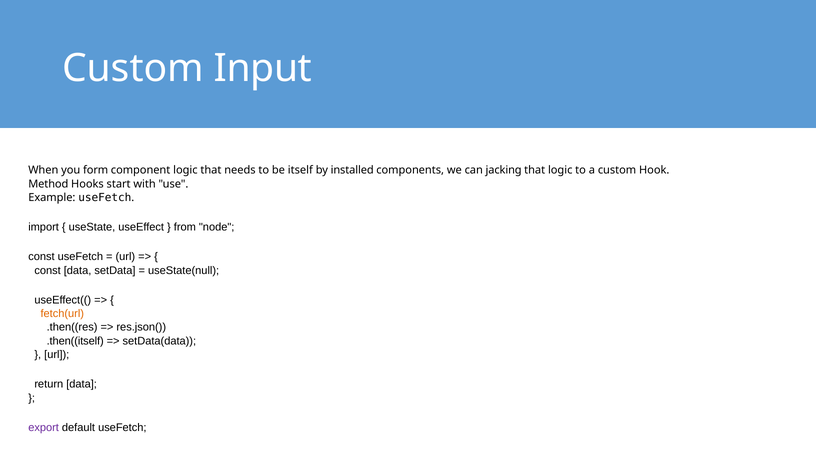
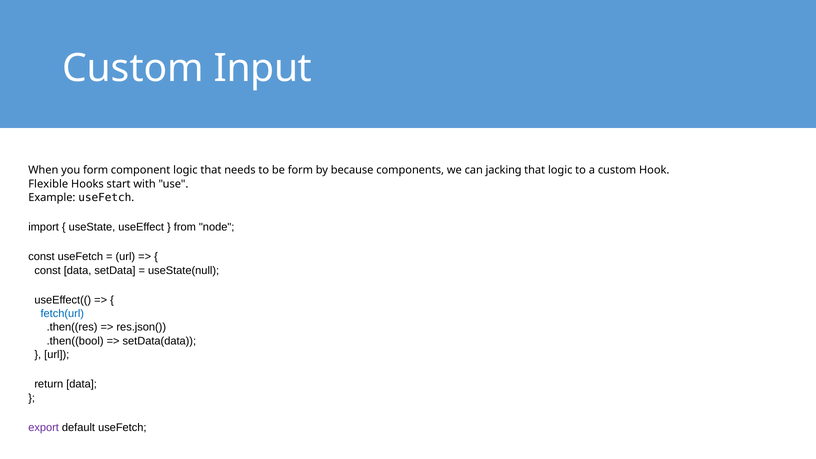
be itself: itself -> form (300, 170)
installed: installed -> because (352, 170)
Method: Method -> Flexible (48, 184)
fetch(url colour: orange -> blue (62, 314)
.then((itself: .then((itself -> .then((bool (75, 341)
